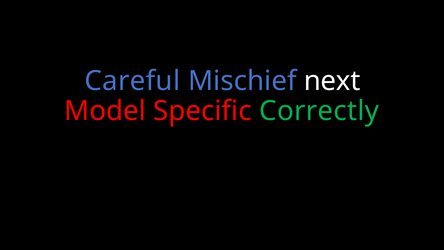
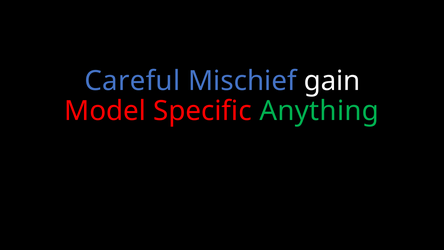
next: next -> gain (332, 81)
Correctly: Correctly -> Anything (319, 111)
